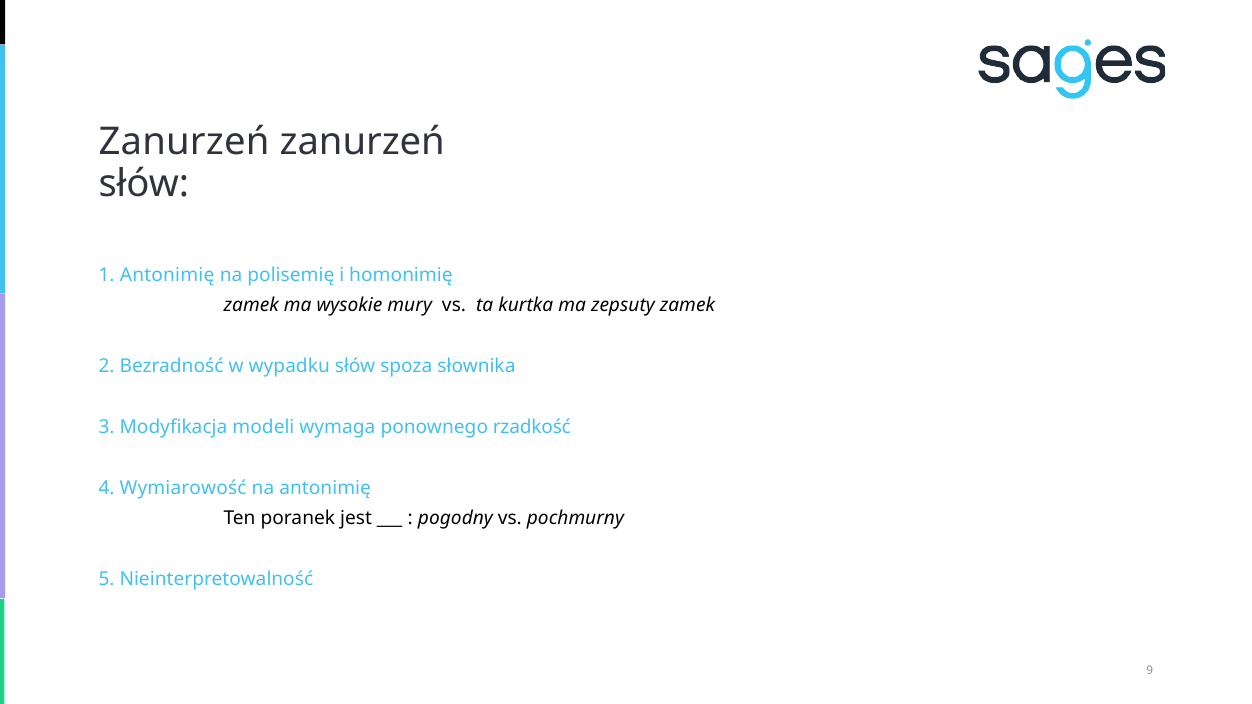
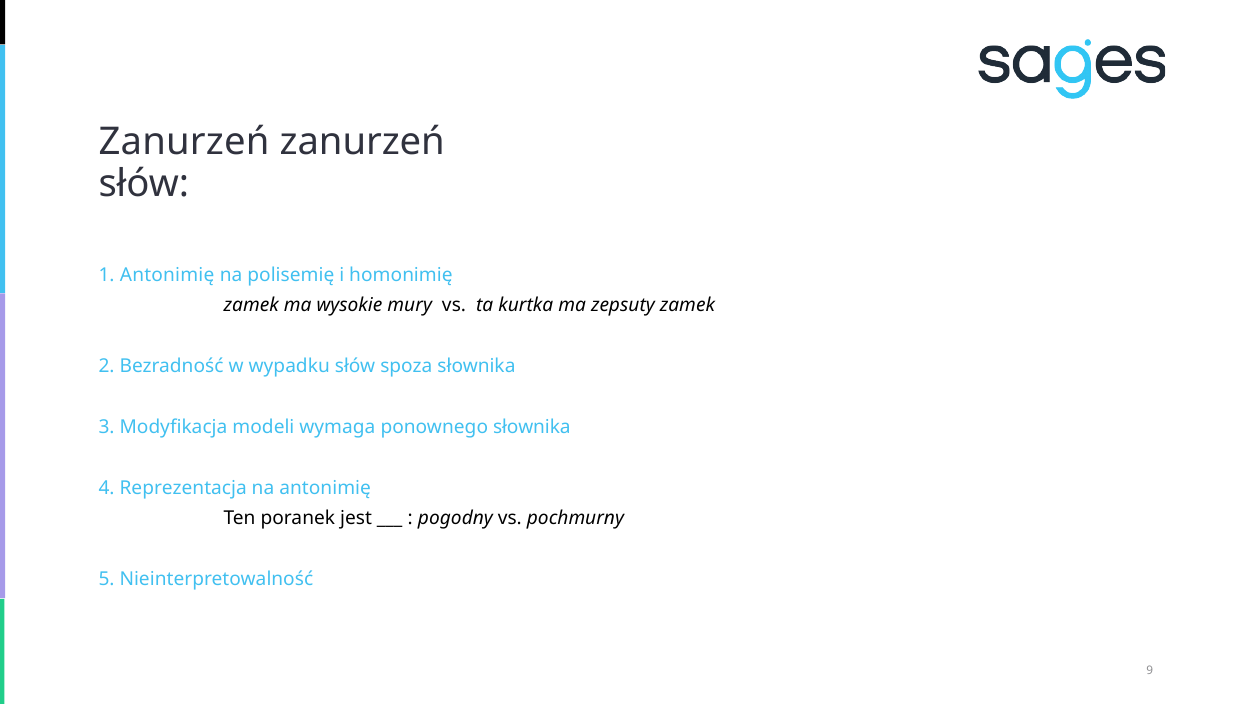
ponownego rzadkość: rzadkość -> słownika (532, 427)
Wymiarowość: Wymiarowość -> Reprezentacja (183, 488)
